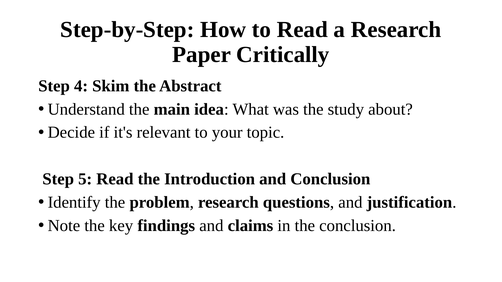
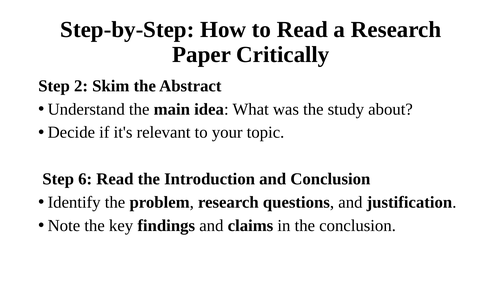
4: 4 -> 2 (81, 86)
5: 5 -> 6 (85, 179)
